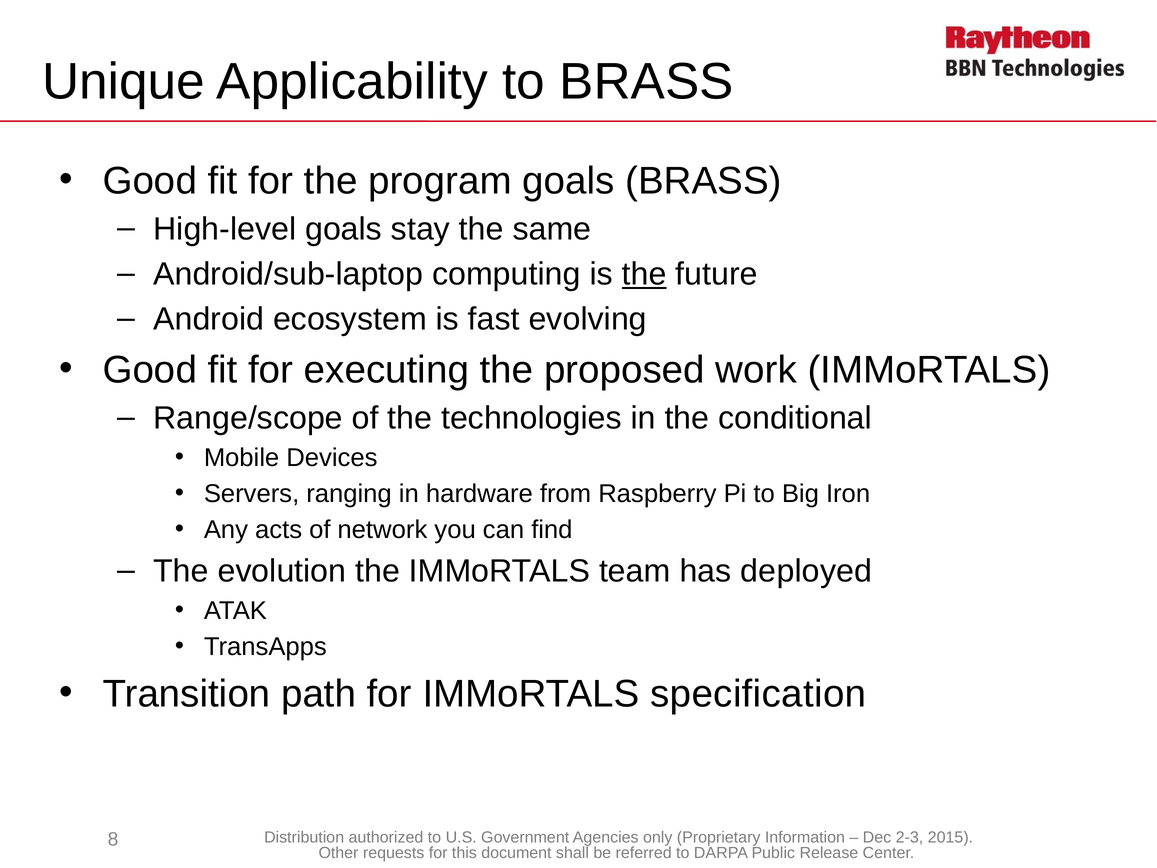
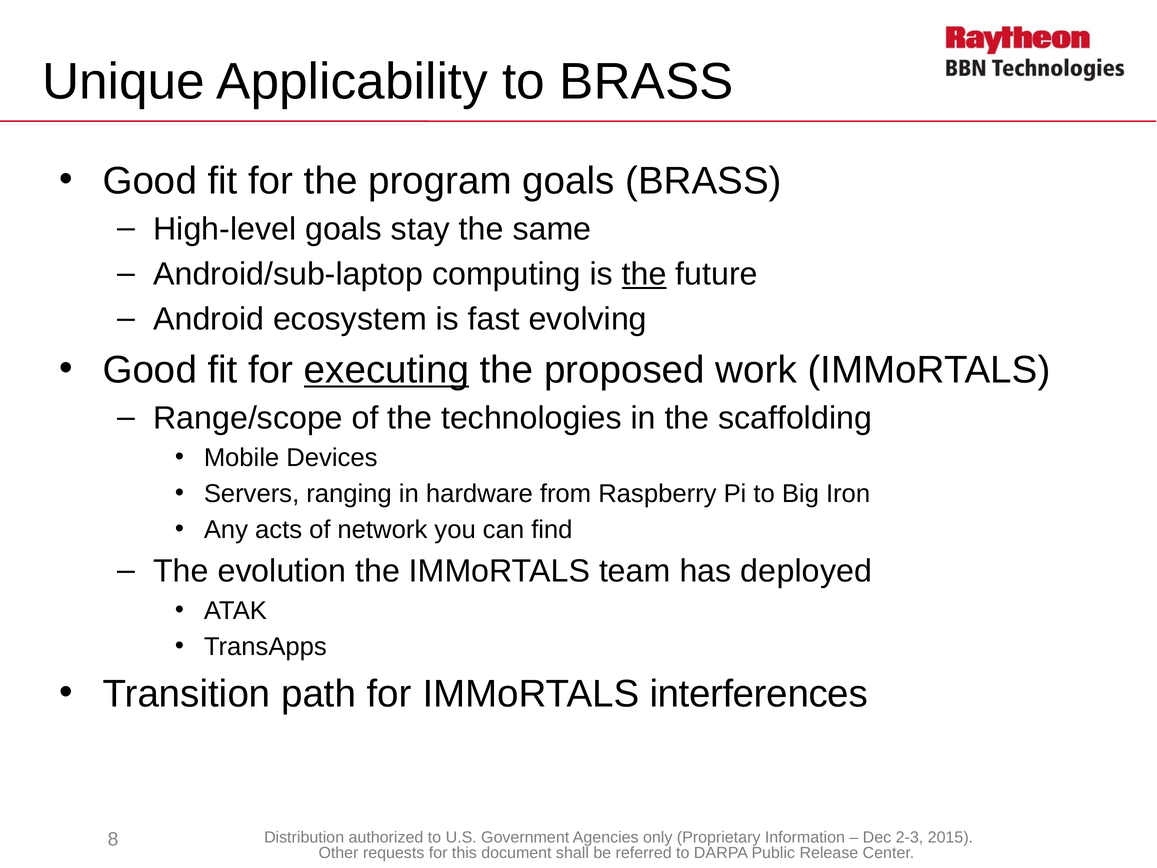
executing underline: none -> present (386, 370)
conditional: conditional -> scaffolding (795, 418)
specification: specification -> interferences (759, 694)
